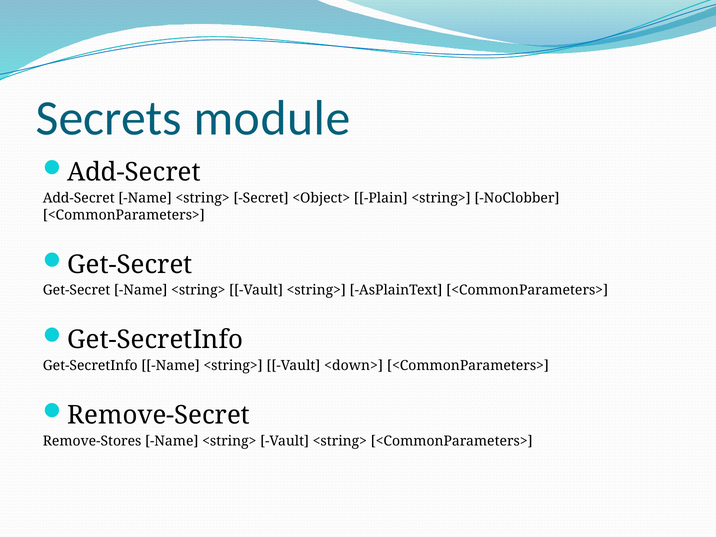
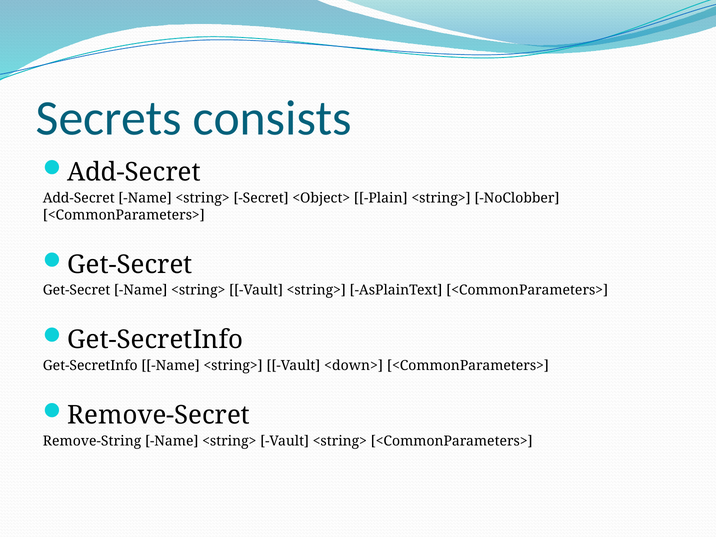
module: module -> consists (272, 118)
Remove-Stores: Remove-Stores -> Remove-String (92, 441)
